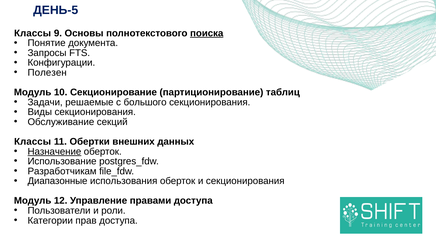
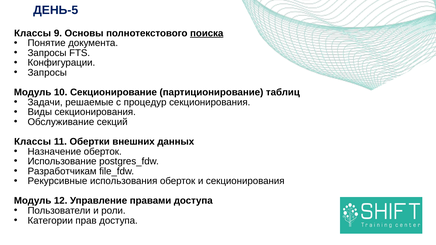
Полезен: Полезен -> Запросы (47, 73)
большого: большого -> процедур (145, 102)
Назначение underline: present -> none (54, 152)
Диапазонные: Диапазонные -> Рекурсивные (57, 181)
